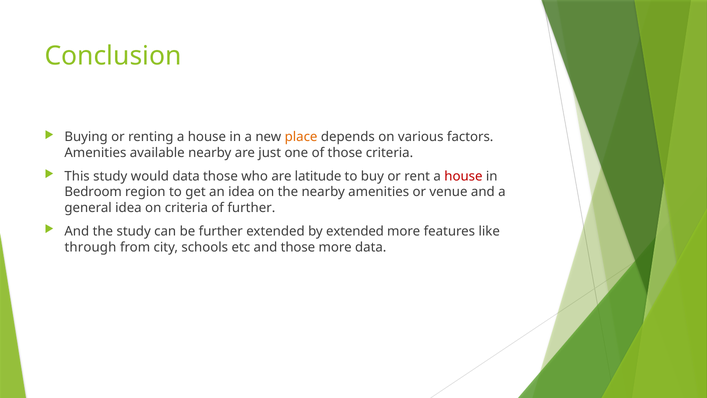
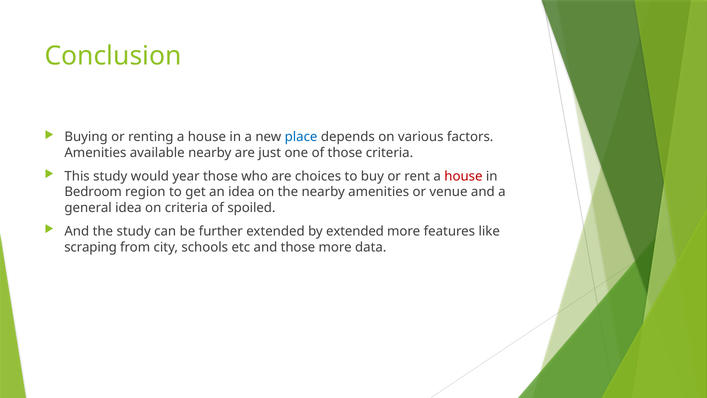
place colour: orange -> blue (301, 137)
would data: data -> year (186, 176)
latitude: latitude -> choices (318, 176)
of further: further -> spoiled (251, 208)
through: through -> scraping (91, 247)
